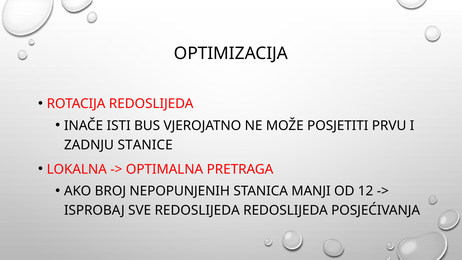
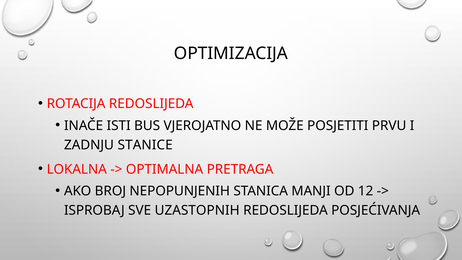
SVE REDOSLIJEDA: REDOSLIJEDA -> UZASTOPNIH (197, 210)
